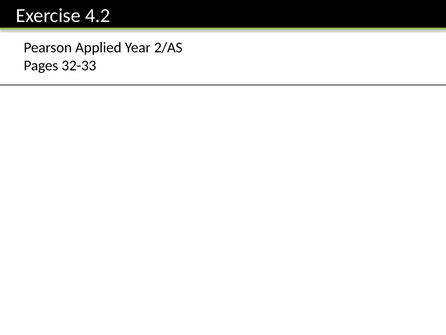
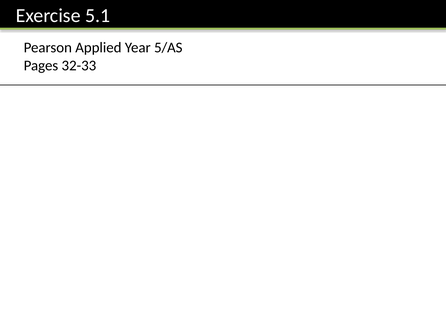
4.2: 4.2 -> 5.1 (98, 15)
2/AS: 2/AS -> 5/AS (168, 48)
